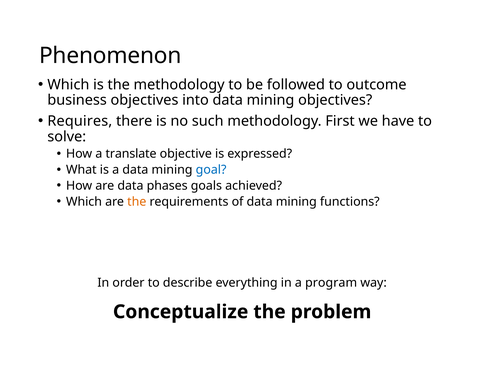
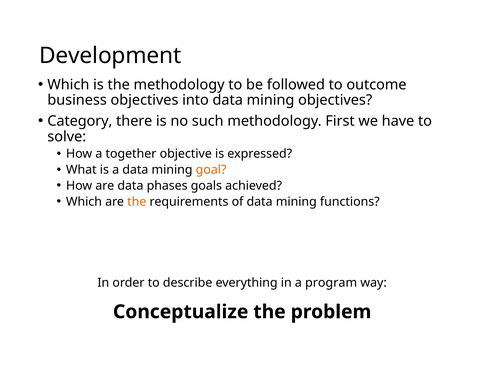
Phenomenon: Phenomenon -> Development (110, 56)
Requires: Requires -> Category (80, 121)
translate: translate -> together (131, 154)
goal colour: blue -> orange (211, 170)
